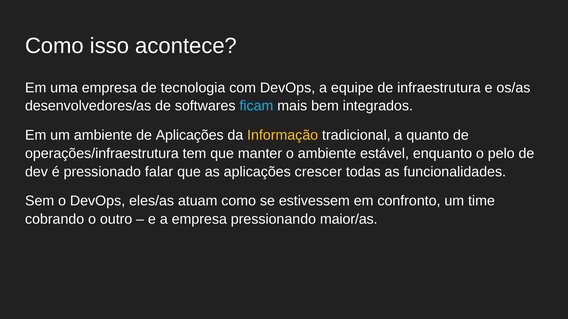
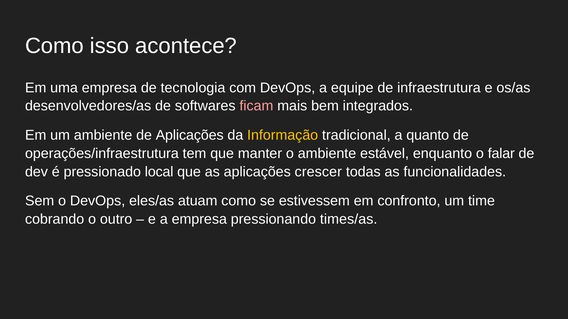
ficam colour: light blue -> pink (256, 106)
pelo: pelo -> falar (501, 154)
falar: falar -> local (159, 172)
maior/as: maior/as -> times/as (349, 220)
